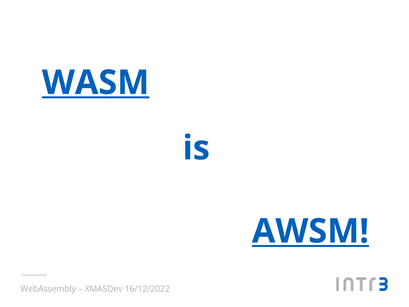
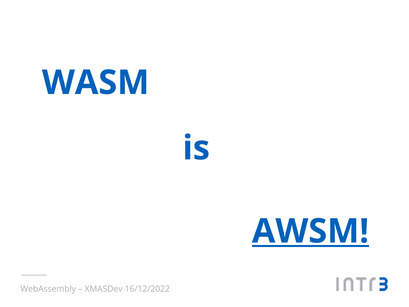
WASM underline: present -> none (96, 83)
